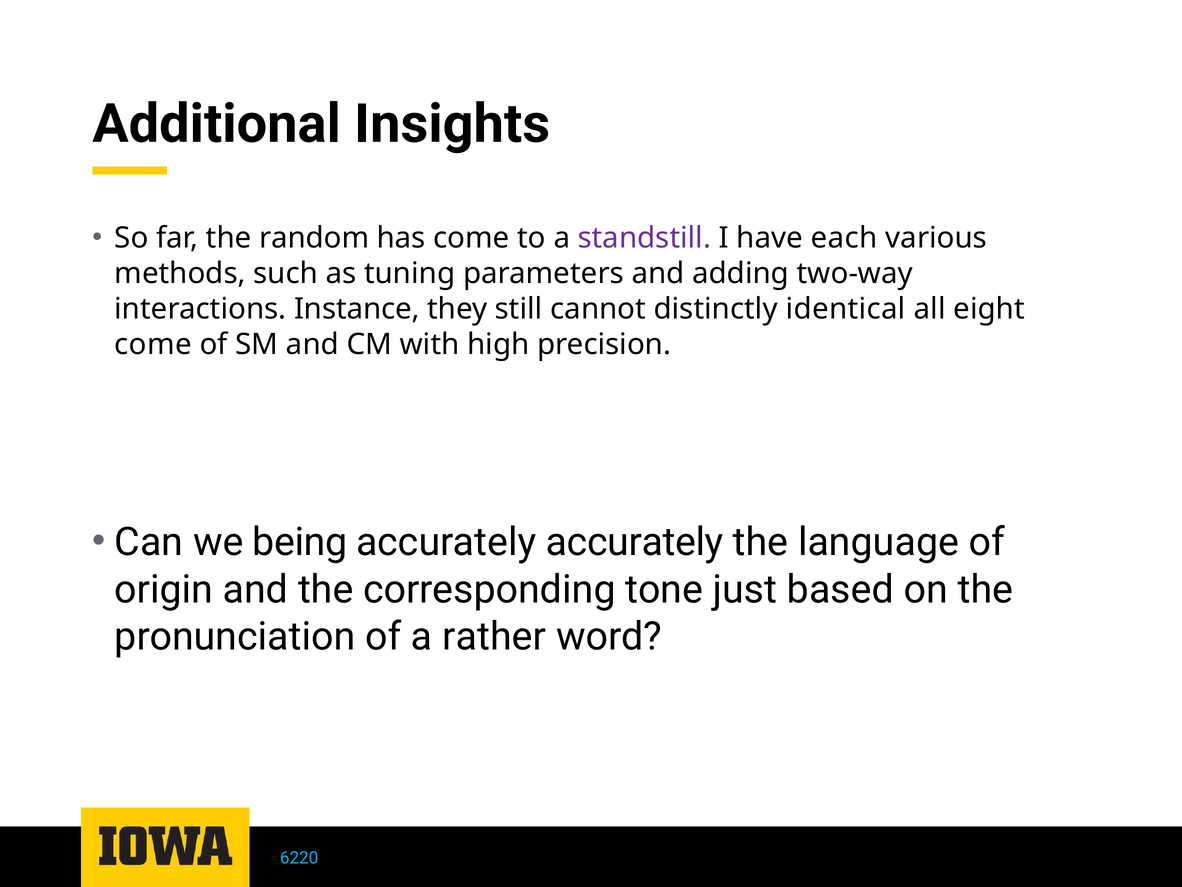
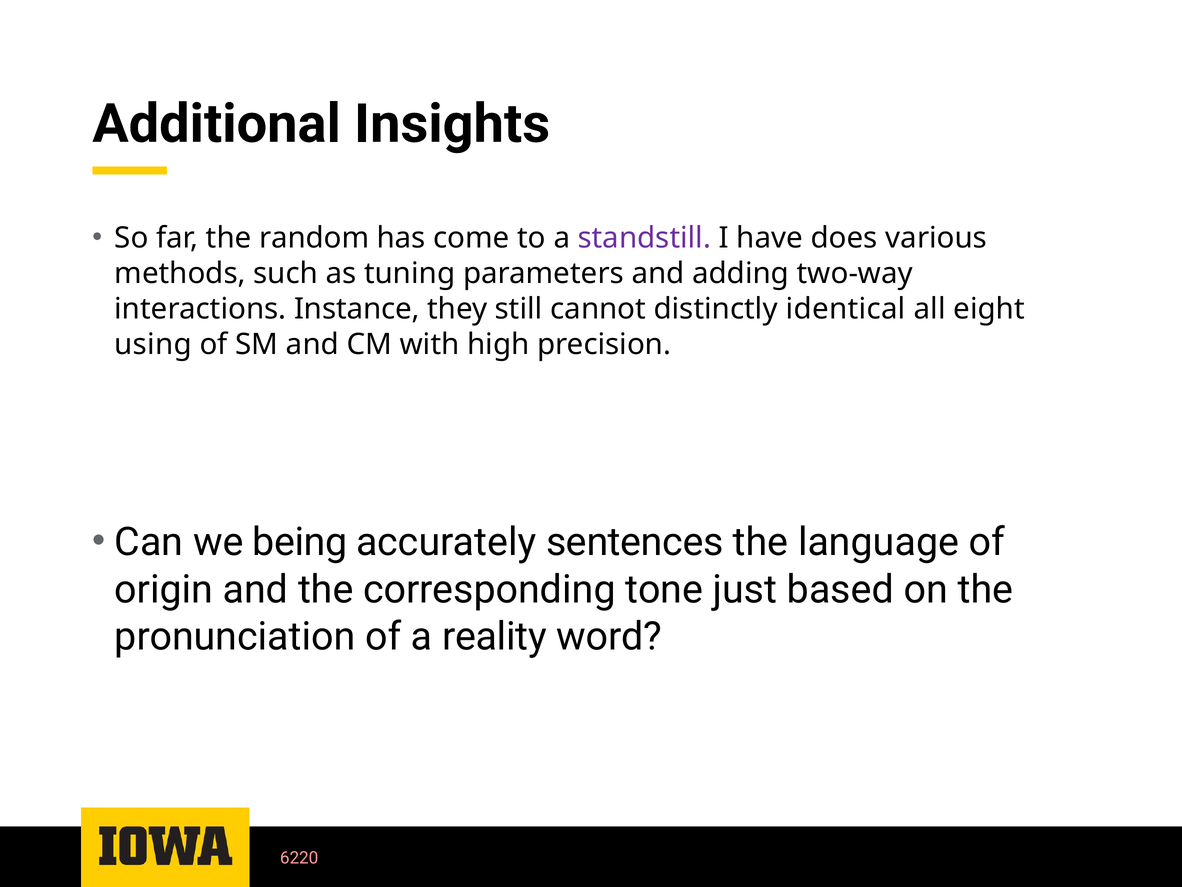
each: each -> does (844, 238)
come: come -> using (153, 344)
accurately accurately: accurately -> sentences (635, 542)
rather: rather -> reality (494, 637)
6220 colour: light blue -> pink (299, 857)
